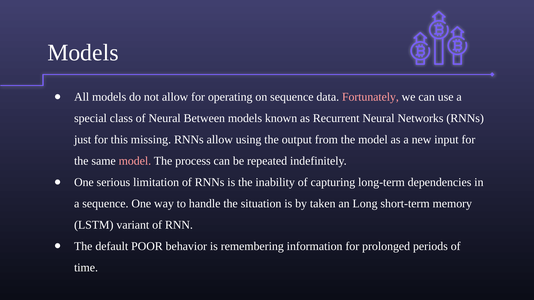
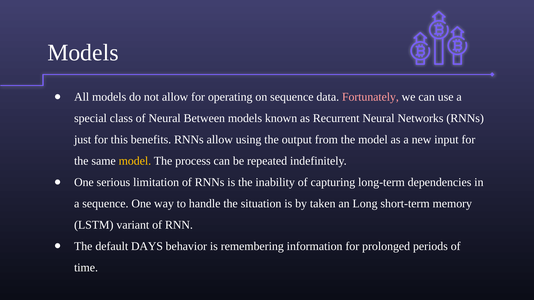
missing: missing -> benefits (151, 140)
model colour: pink -> yellow (135, 161)
POOR: POOR -> DAYS (147, 246)
